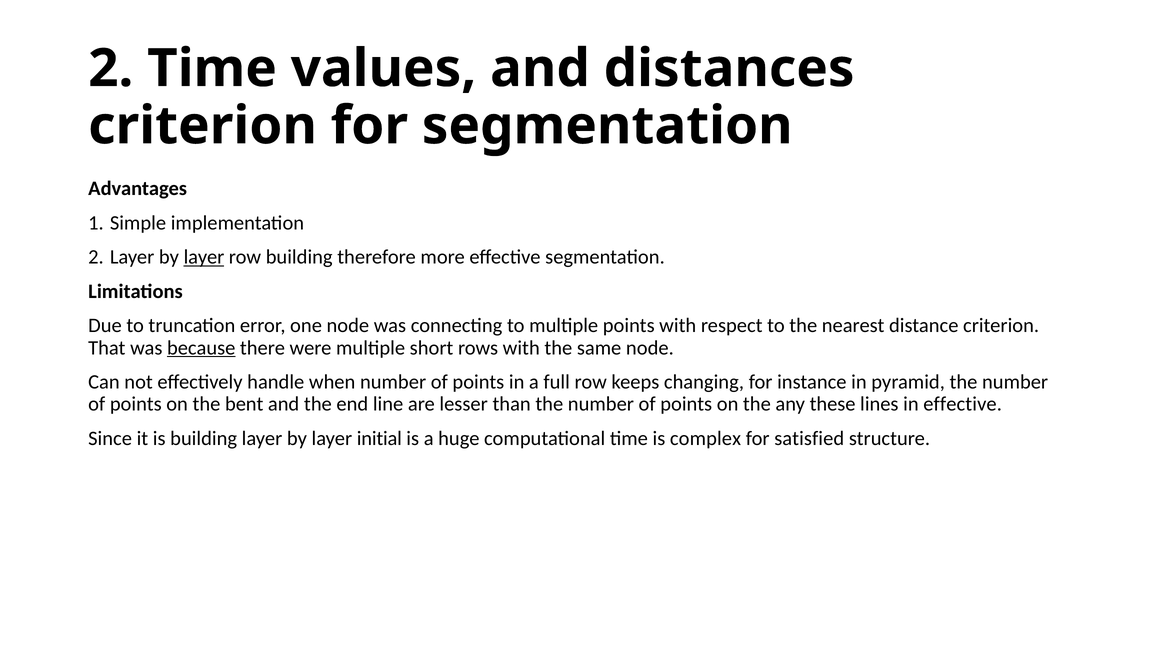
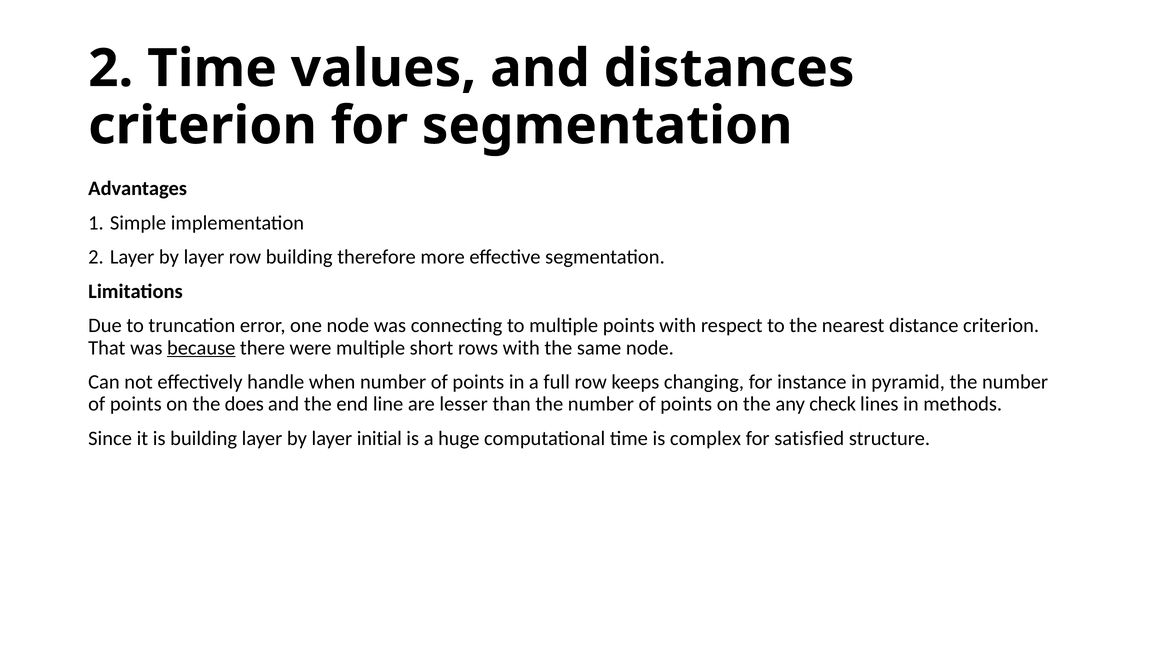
layer underline: present -> none (204, 257)
bent: bent -> does (244, 404)
these: these -> check (833, 404)
in effective: effective -> methods (963, 404)
